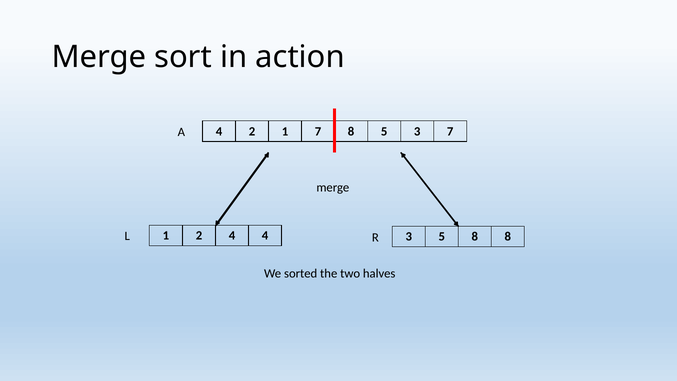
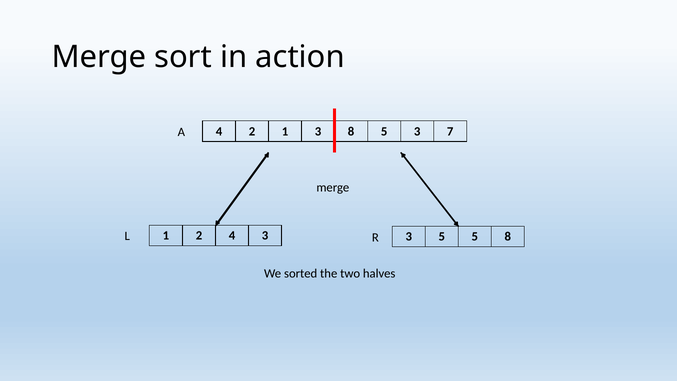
1 7: 7 -> 3 (318, 131)
4 4: 4 -> 3 (265, 236)
5 8: 8 -> 5 (475, 237)
